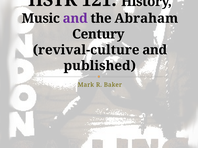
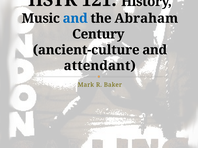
and colour: purple -> blue (75, 18)
revival-culture: revival-culture -> ancient-culture (86, 50)
published: published -> attendant (100, 66)
